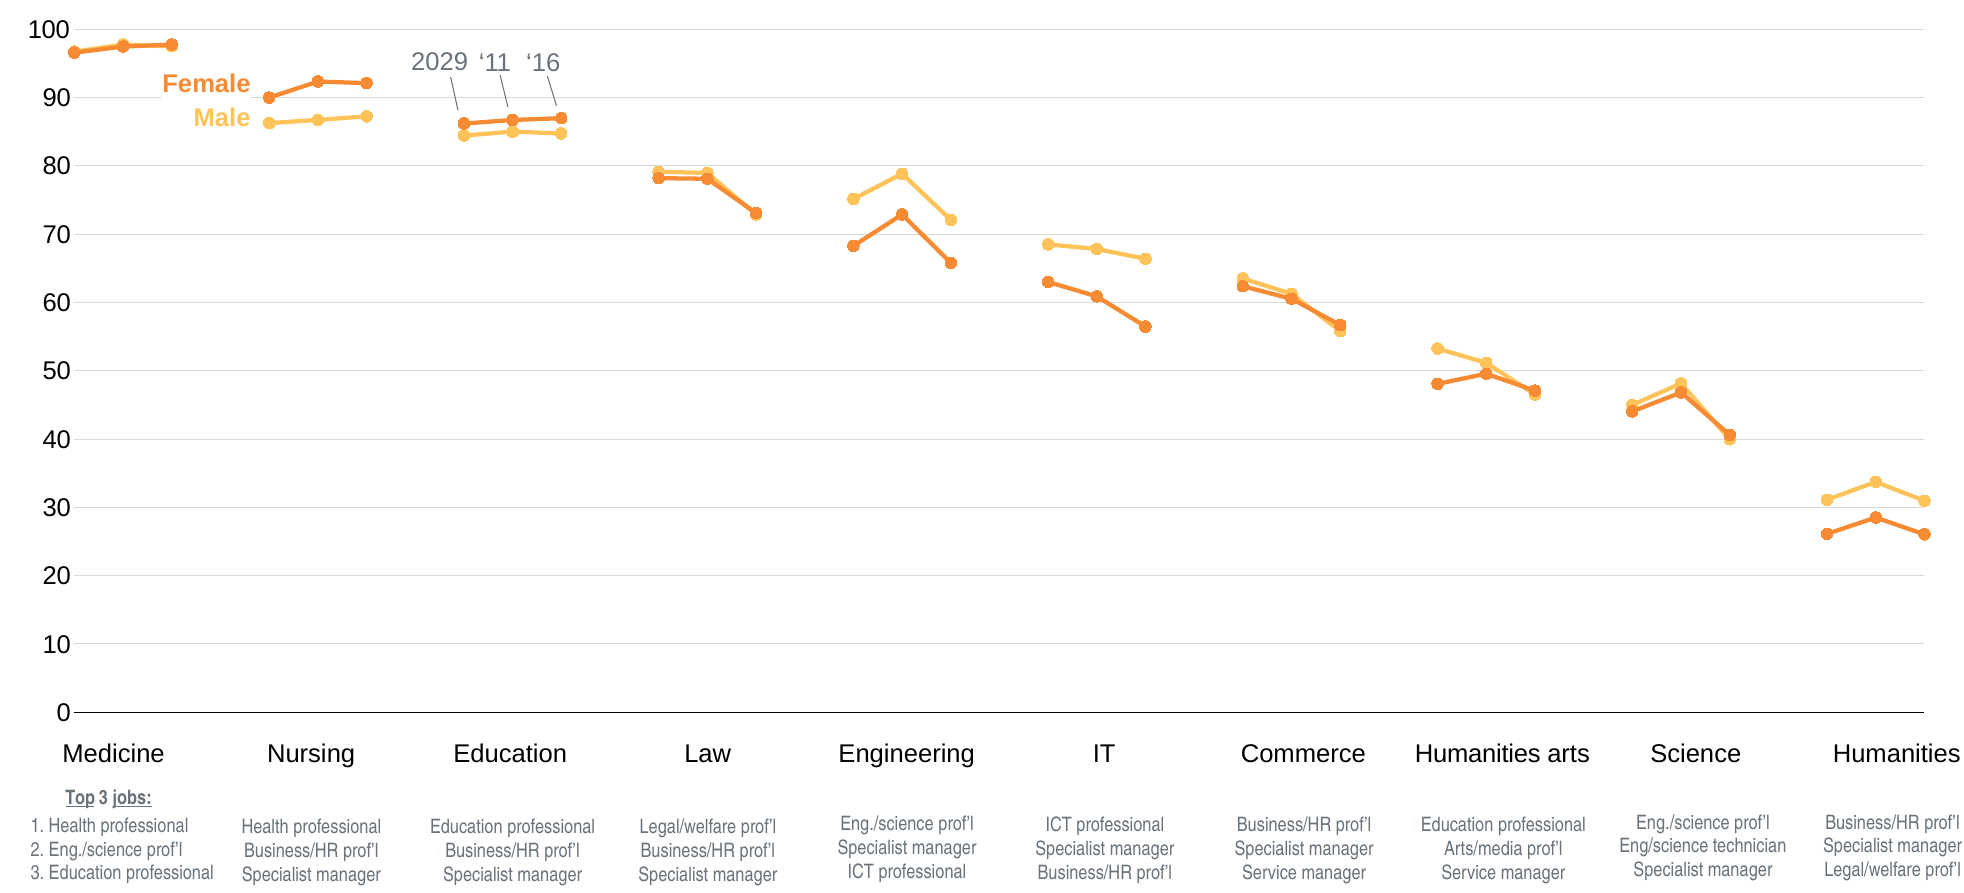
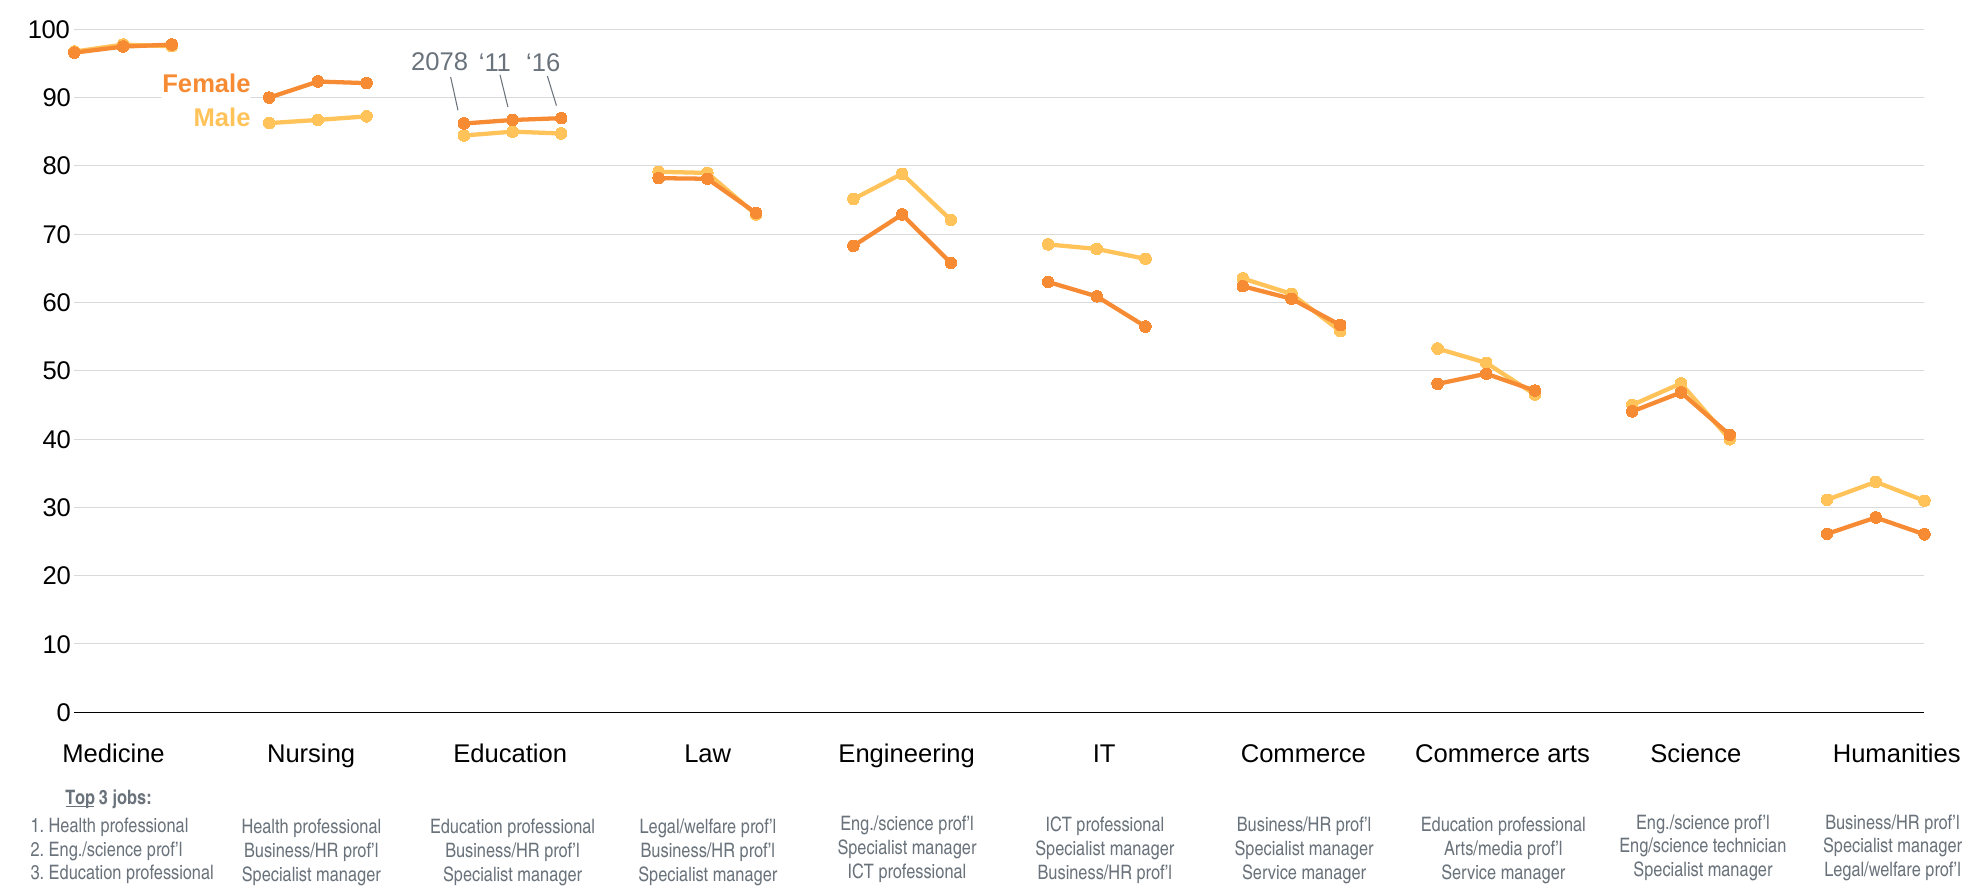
2029: 2029 -> 2078 (440, 62)
Commerce Humanities: Humanities -> Commerce (1478, 754)
jobs underline: present -> none (132, 798)
